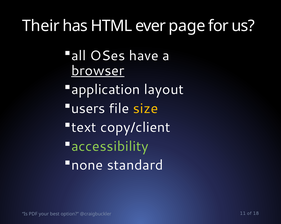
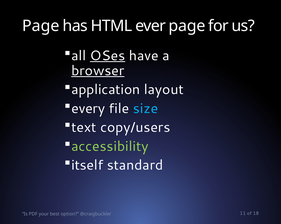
Their: Their -> Page (41, 26)
OSes underline: none -> present (108, 56)
users: users -> every (88, 109)
size colour: yellow -> light blue (146, 109)
copy/client: copy/client -> copy/users (135, 128)
none: none -> itself (87, 166)
